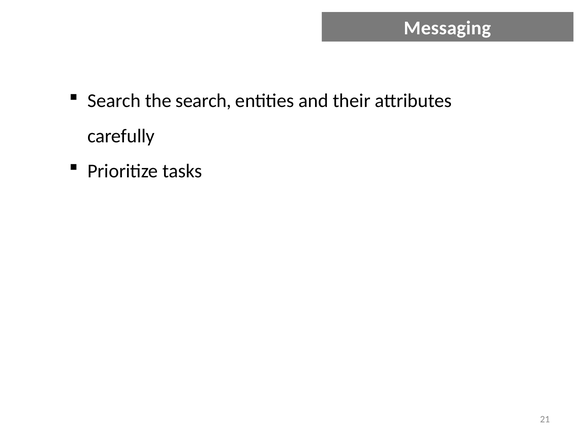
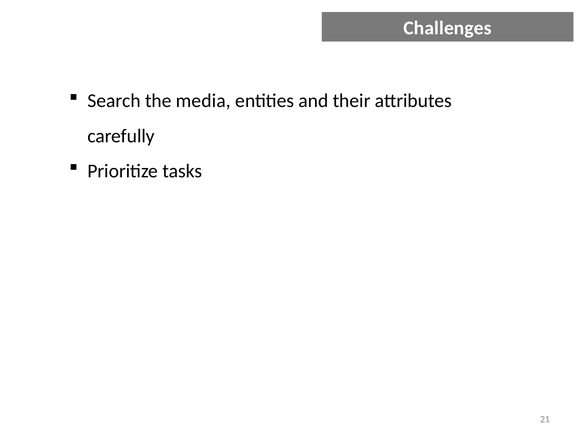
Messaging: Messaging -> Challenges (448, 28)
the search: search -> media (203, 101)
